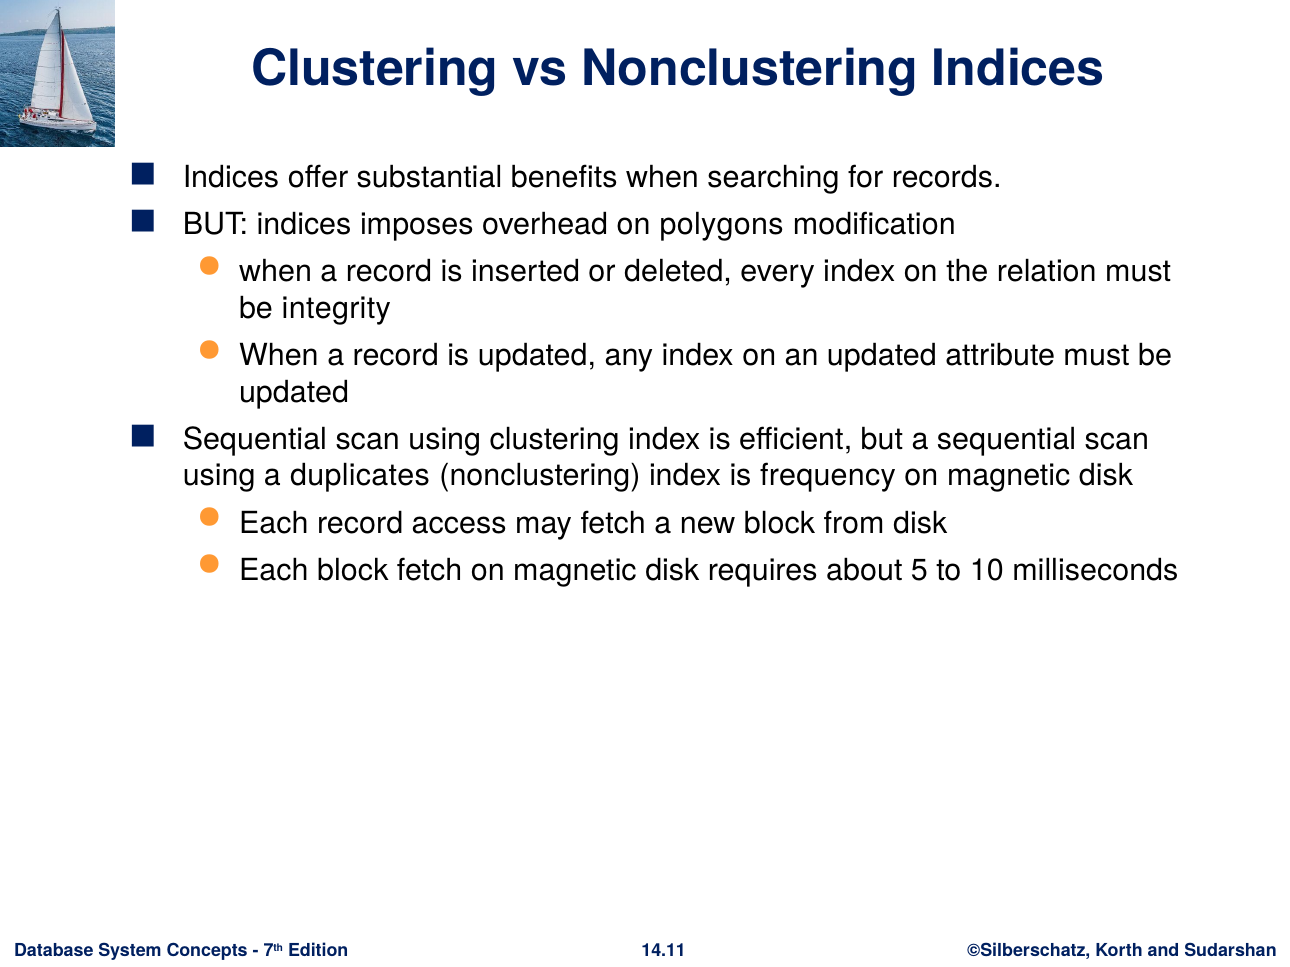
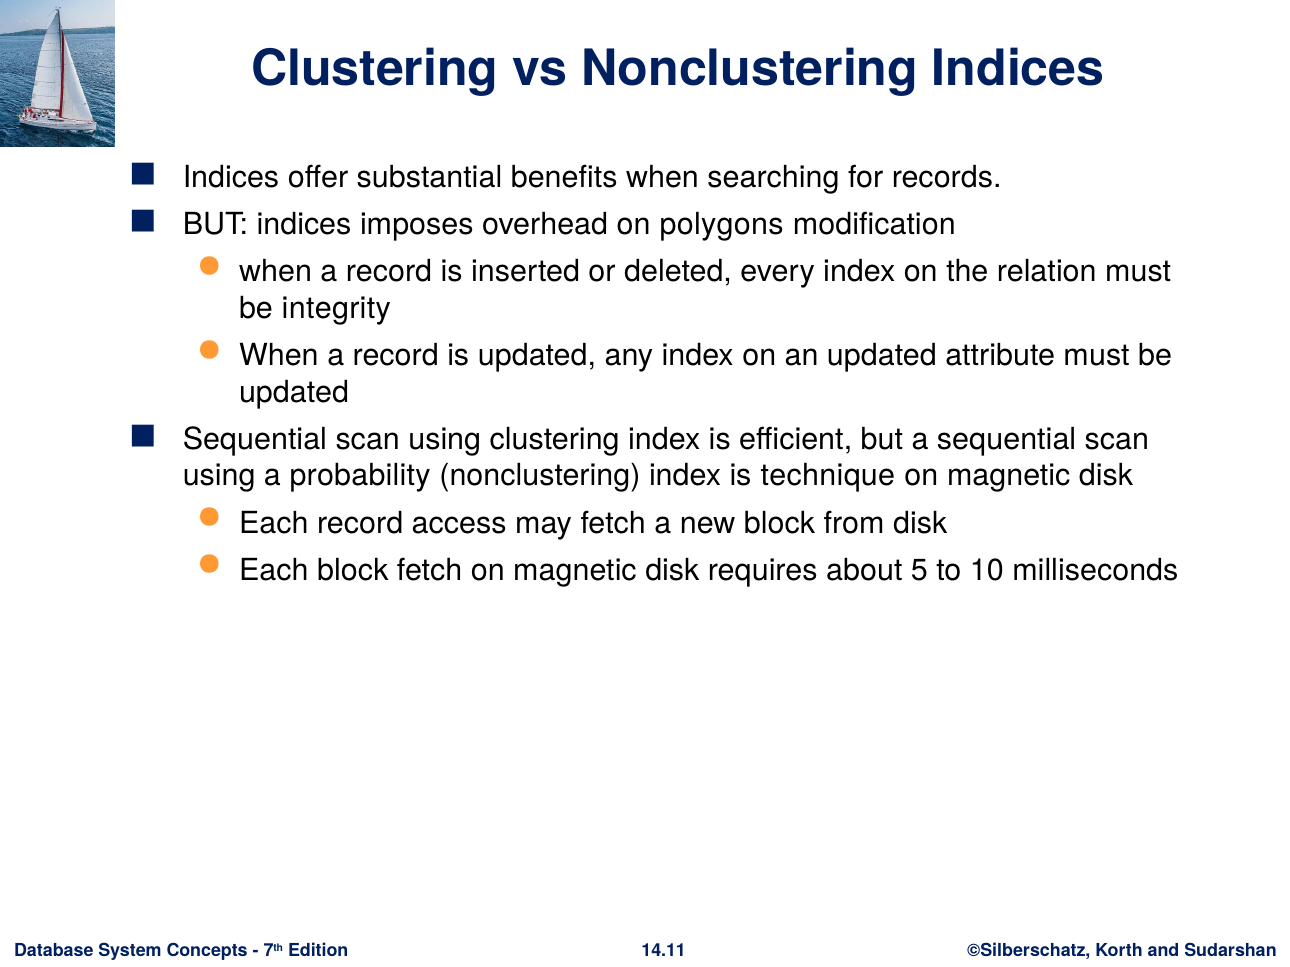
duplicates: duplicates -> probability (360, 476)
frequency: frequency -> technique (828, 476)
